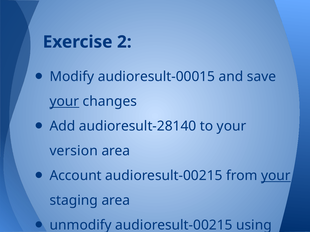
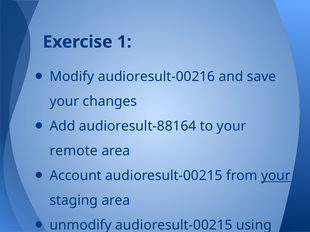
2: 2 -> 1 (124, 42)
audioresult-00015: audioresult-00015 -> audioresult-00216 (156, 77)
your underline: present -> none (64, 102)
audioresult-28140: audioresult-28140 -> audioresult-88164 (138, 126)
version: version -> remote (74, 151)
